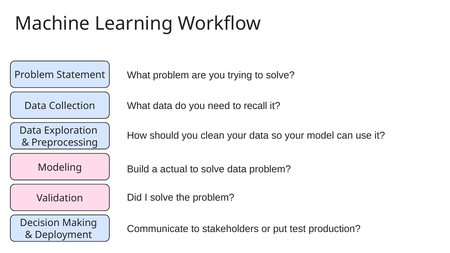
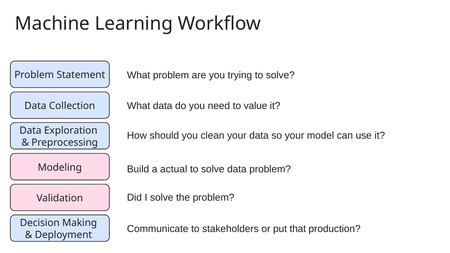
recall: recall -> value (255, 106)
test: test -> that (298, 229)
